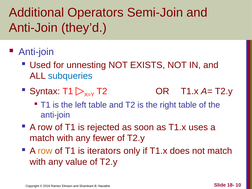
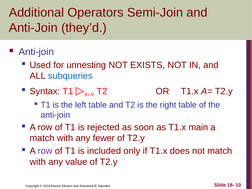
uses: uses -> main (198, 127)
row colour: orange -> purple (45, 151)
iterators: iterators -> included (104, 151)
